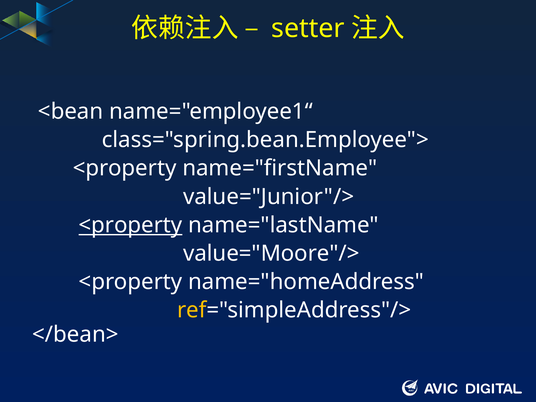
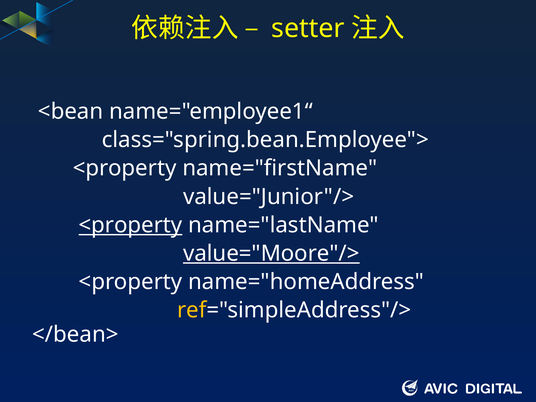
value="Moore"/> underline: none -> present (271, 253)
